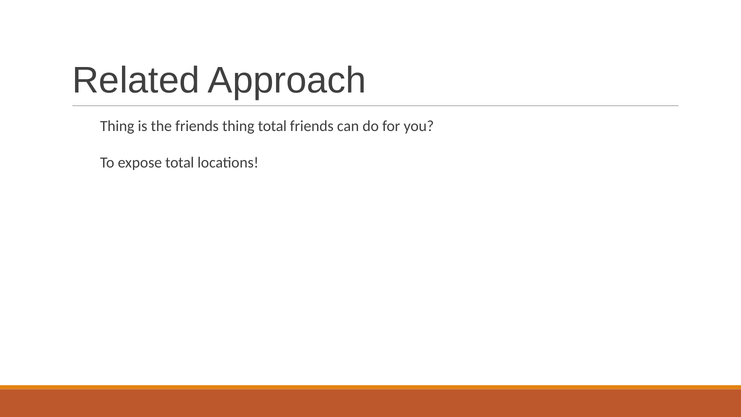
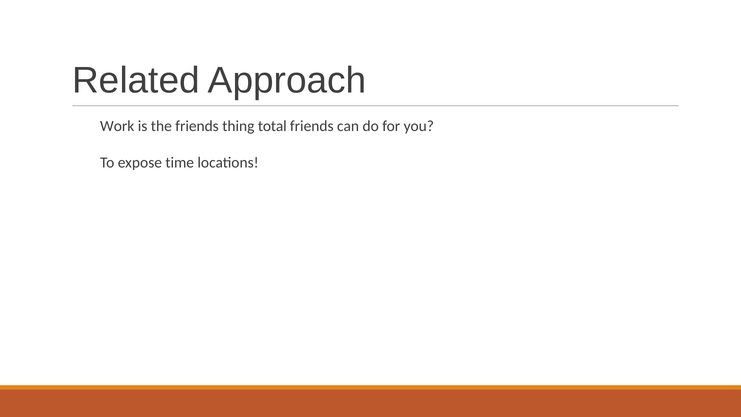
Thing: Thing -> Work (117, 126)
expose total: total -> time (180, 162)
